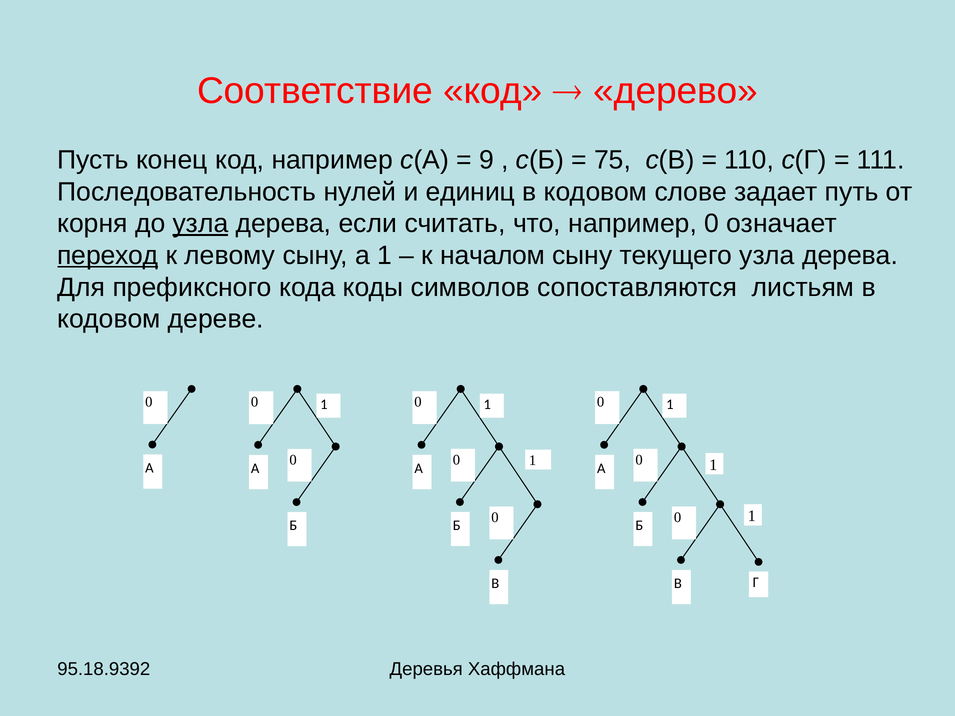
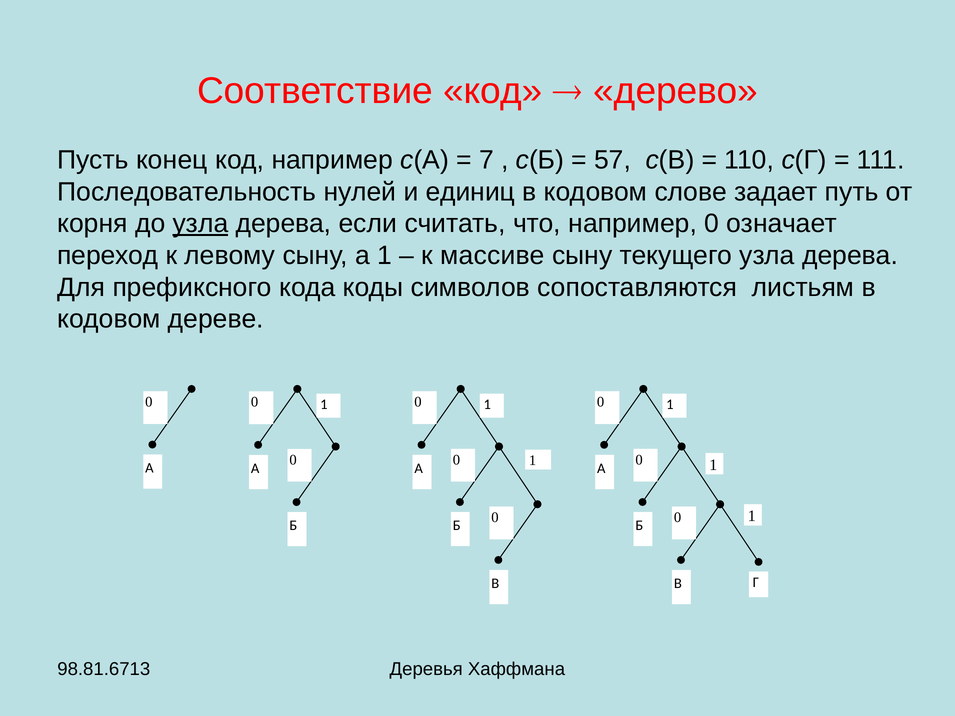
9: 9 -> 7 (486, 160)
75: 75 -> 57 (613, 160)
переход underline: present -> none (108, 256)
началом: началом -> массиве (492, 256)
95.18.9392: 95.18.9392 -> 98.81.6713 (104, 669)
